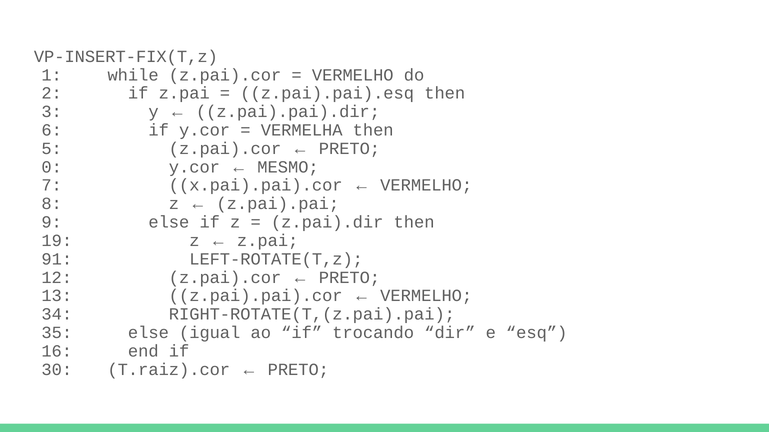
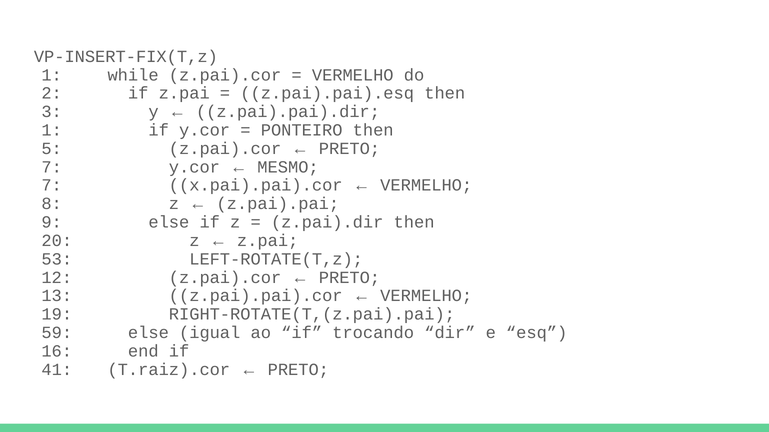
6: 6 -> 1 (52, 130)
VERMELHA: VERMELHA -> PONTEIRO (302, 130)
0: 0 -> 7 (52, 167)
19: 19 -> 20 (57, 241)
91: 91 -> 53 (57, 259)
34: 34 -> 19 (57, 315)
35: 35 -> 59 (57, 333)
30: 30 -> 41 (57, 370)
